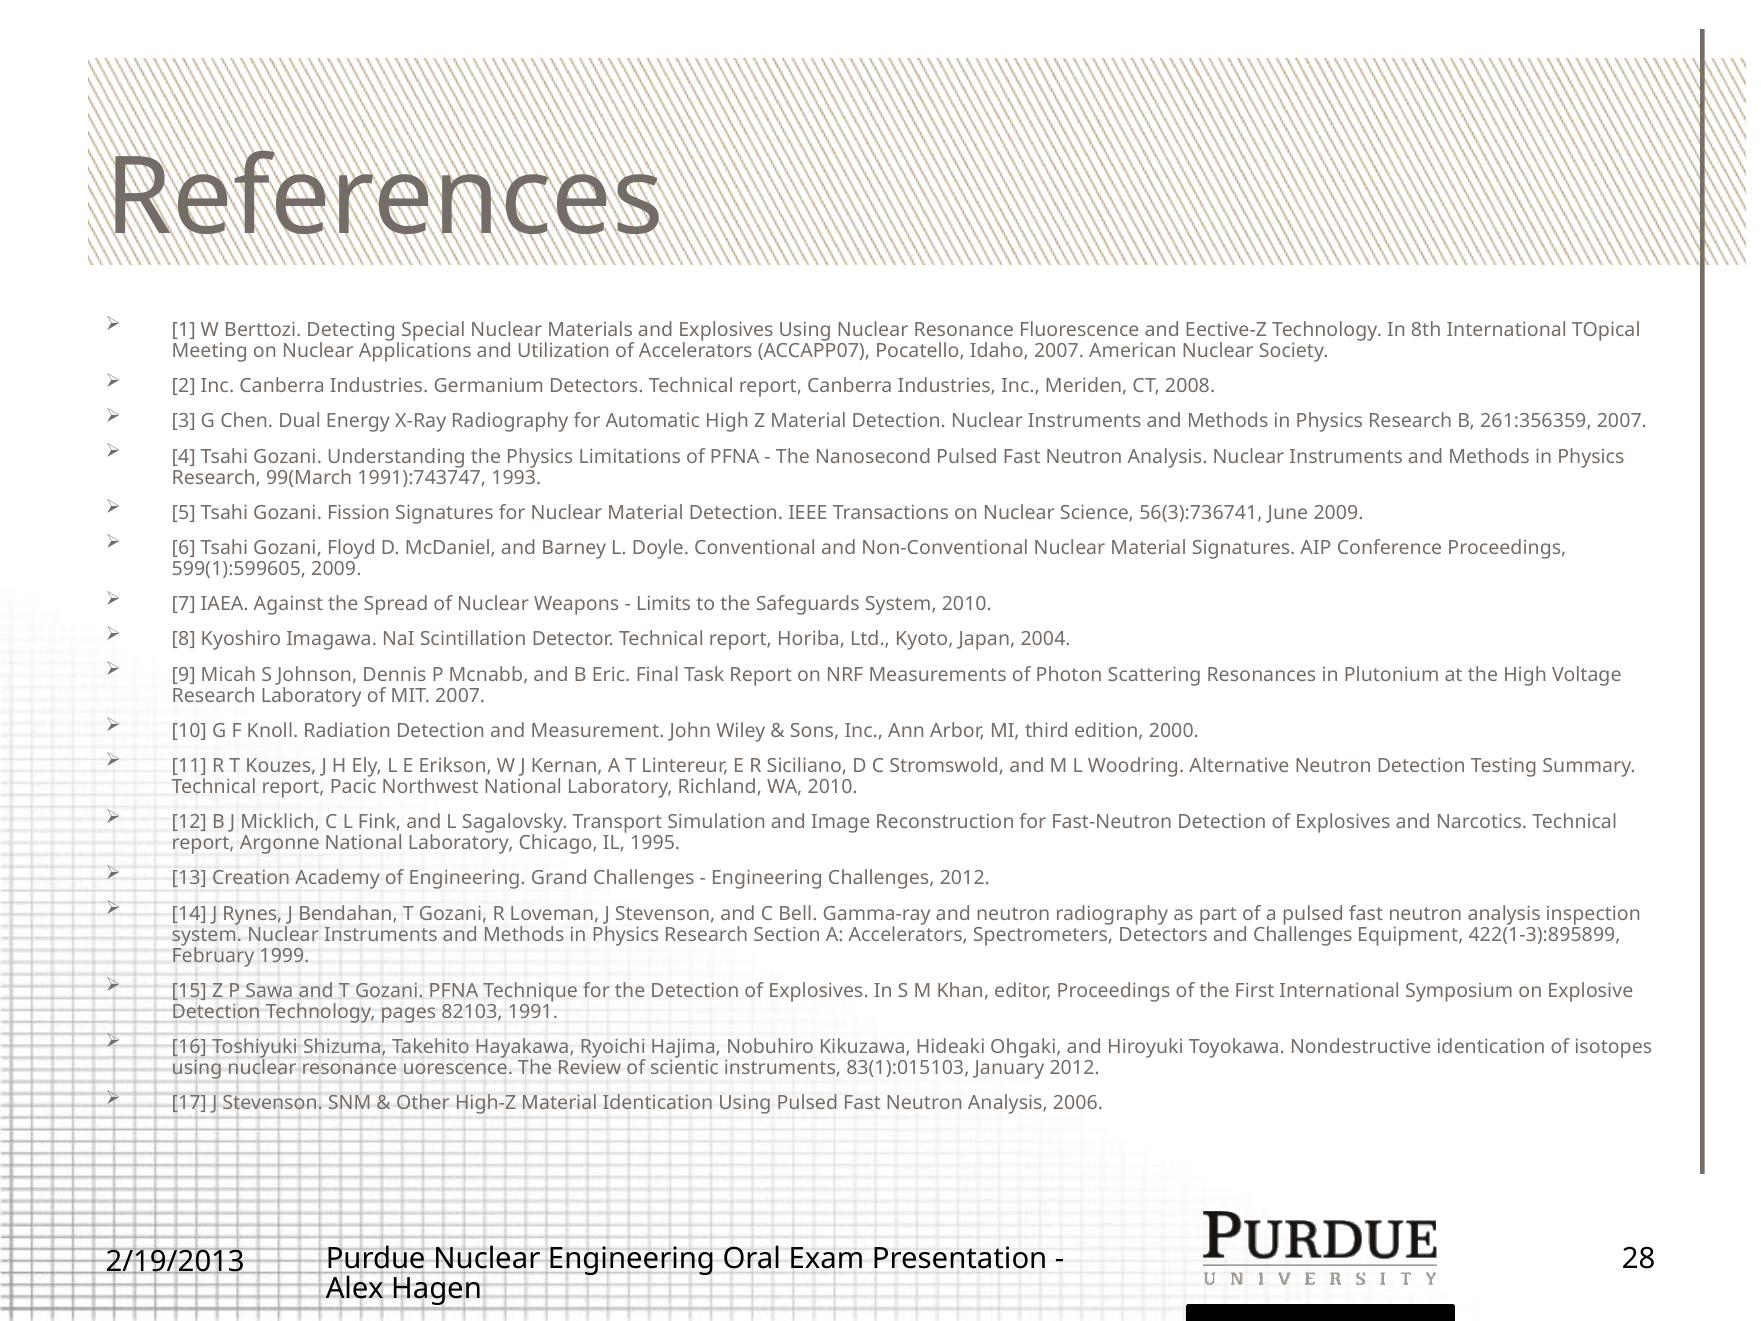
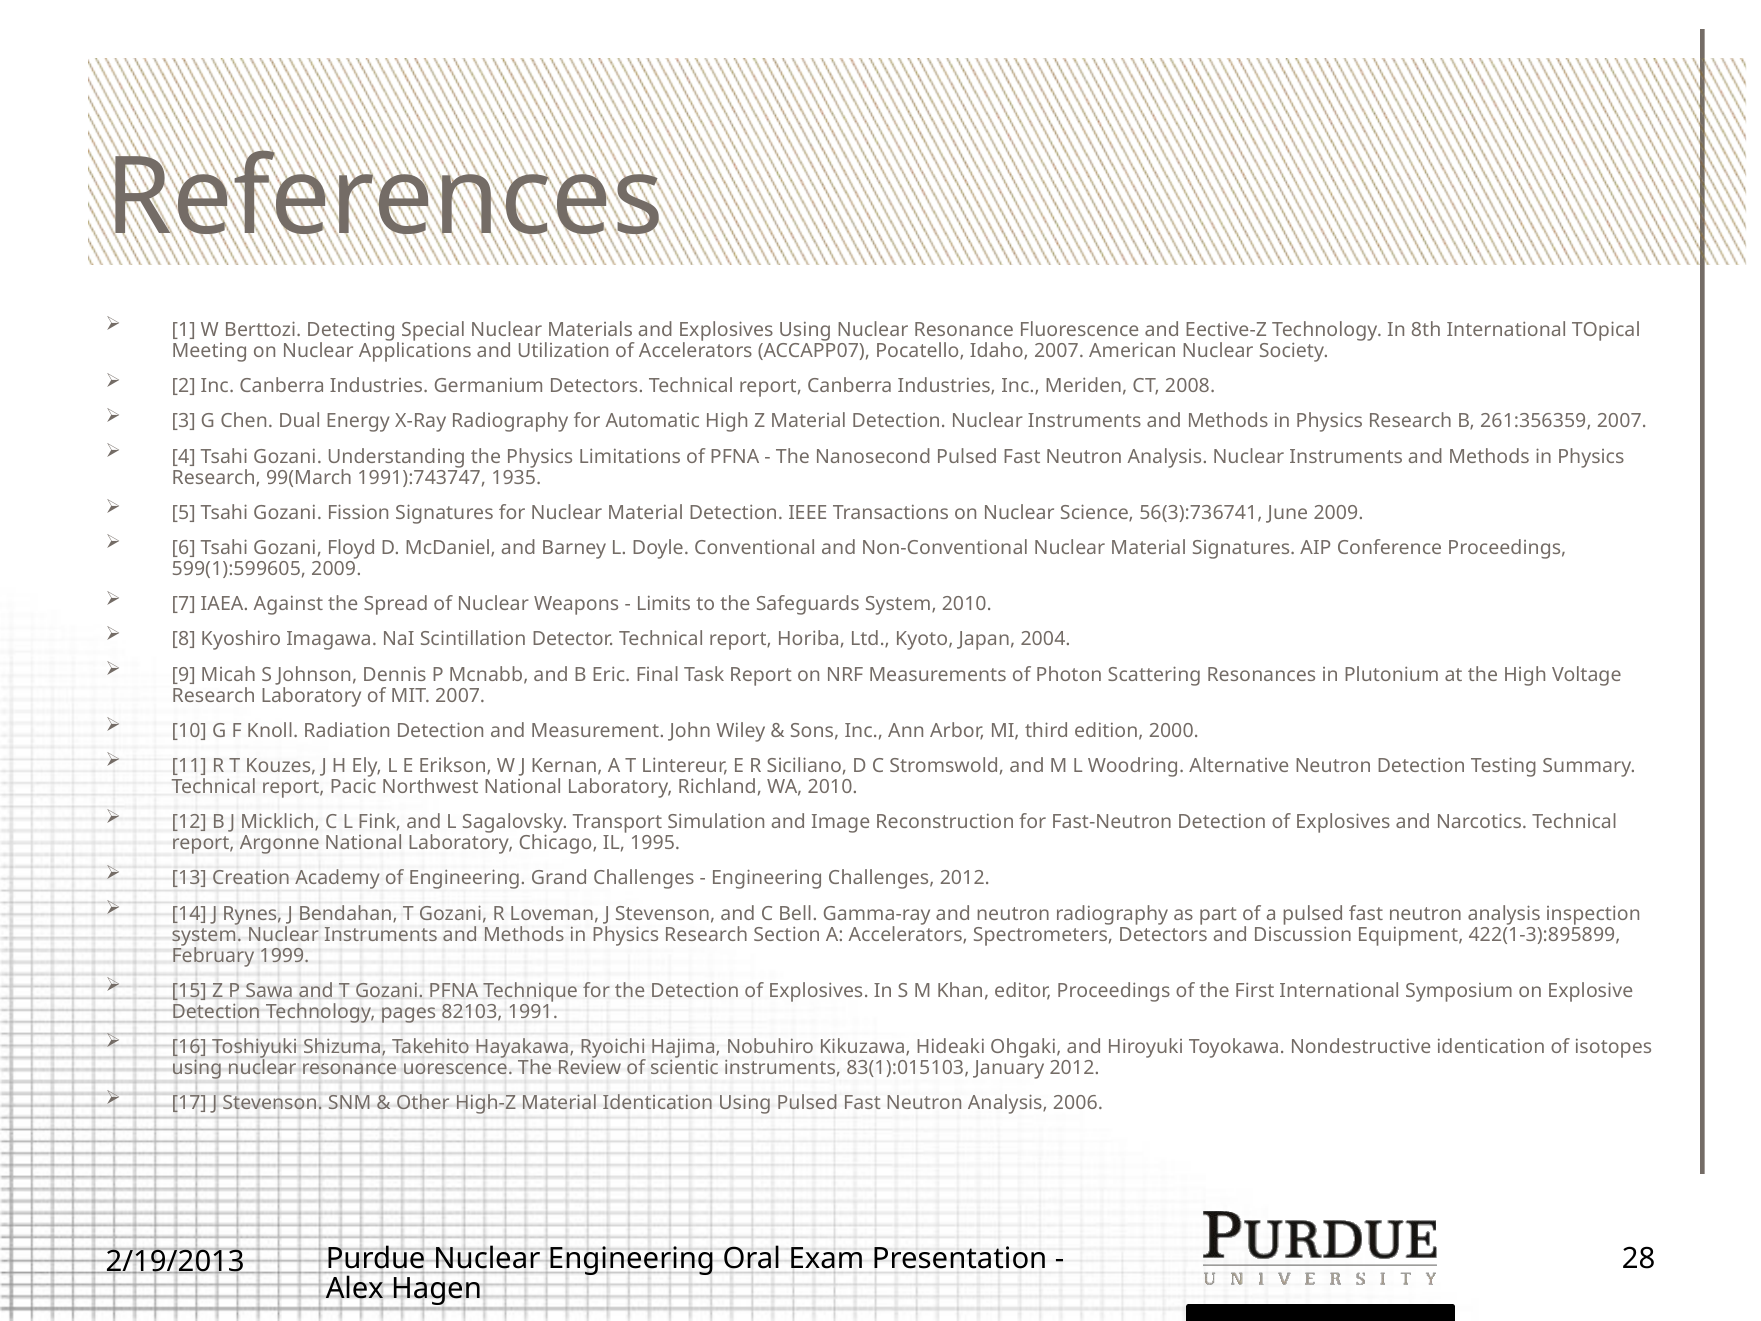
1993: 1993 -> 1935 (516, 478)
and Challenges: Challenges -> Discussion (1303, 935)
